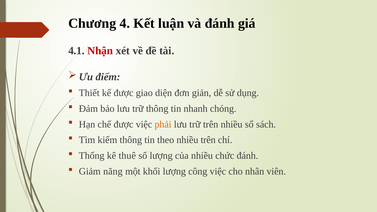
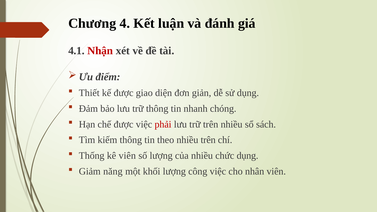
phải colour: orange -> red (163, 124)
kê thuê: thuê -> viên (127, 156)
chức đánh: đánh -> dụng (247, 156)
